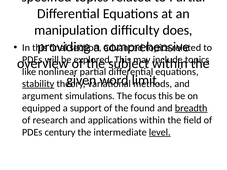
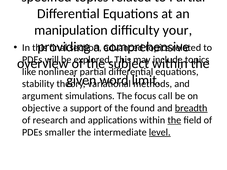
does: does -> your (177, 30)
stability underline: present -> none (38, 84)
focus this: this -> call (165, 96)
equipped: equipped -> objective (41, 108)
the underline: none -> present (174, 120)
century: century -> smaller (60, 132)
